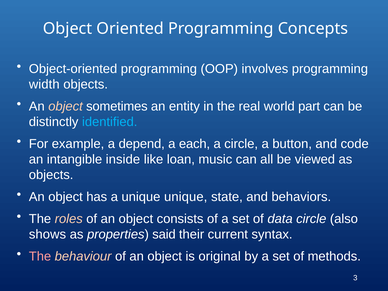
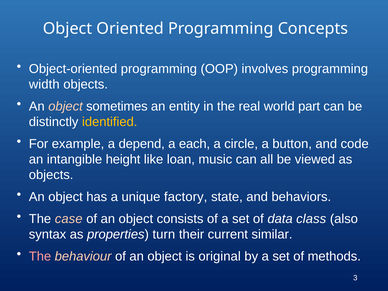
identified colour: light blue -> yellow (110, 122)
inside: inside -> height (123, 159)
unique unique: unique -> factory (186, 197)
roles: roles -> case (69, 219)
data circle: circle -> class (311, 219)
shows: shows -> syntax (48, 234)
said: said -> turn (164, 234)
syntax: syntax -> similar (272, 234)
